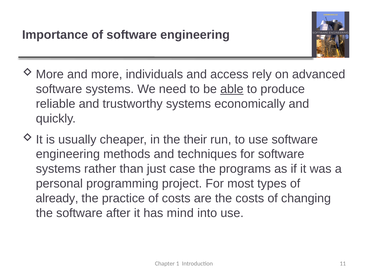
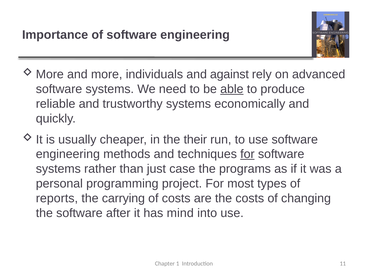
access: access -> against (229, 74)
for underline: none -> present (247, 154)
already: already -> reports (57, 198)
practice: practice -> carrying (123, 198)
